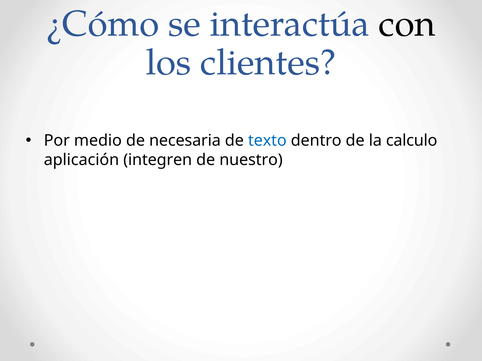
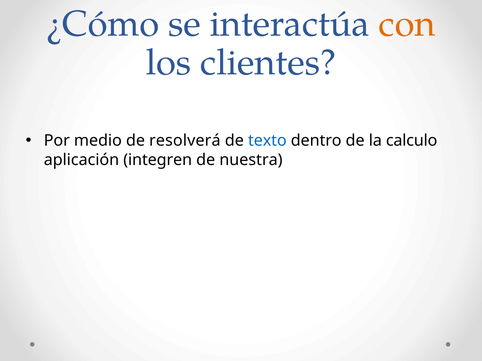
con colour: black -> orange (407, 24)
necesaria: necesaria -> resolverá (185, 141)
nuestro: nuestro -> nuestra (251, 160)
